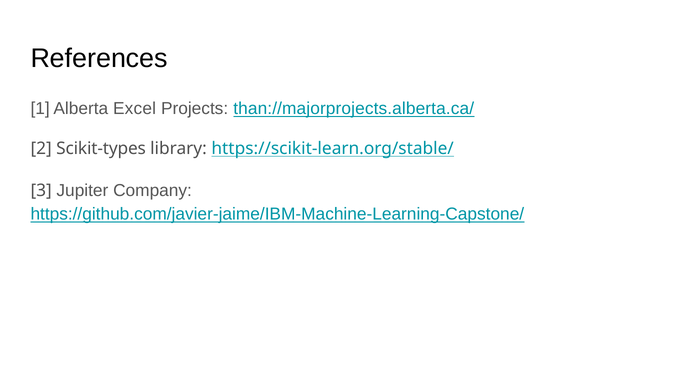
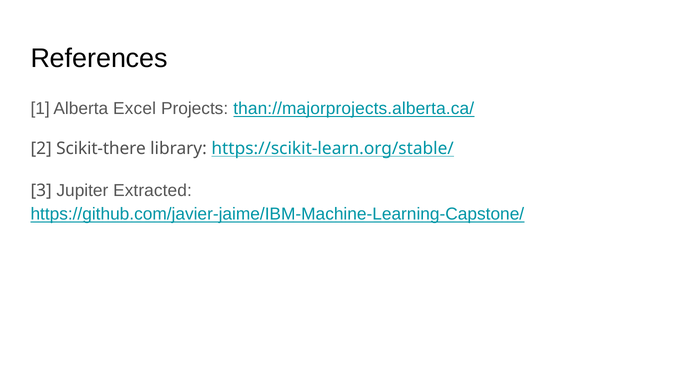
Scikit-types: Scikit-types -> Scikit-there (101, 148)
Company: Company -> Extracted (152, 190)
